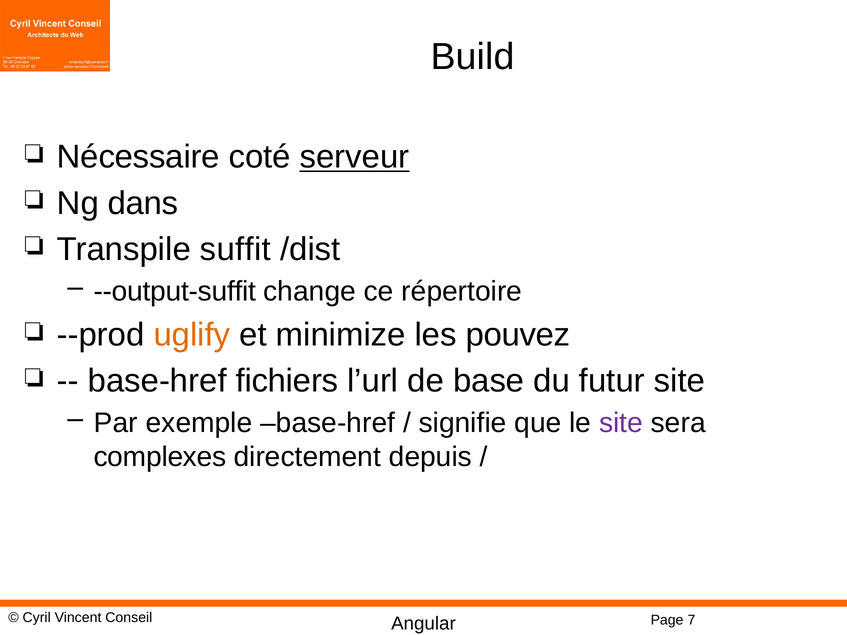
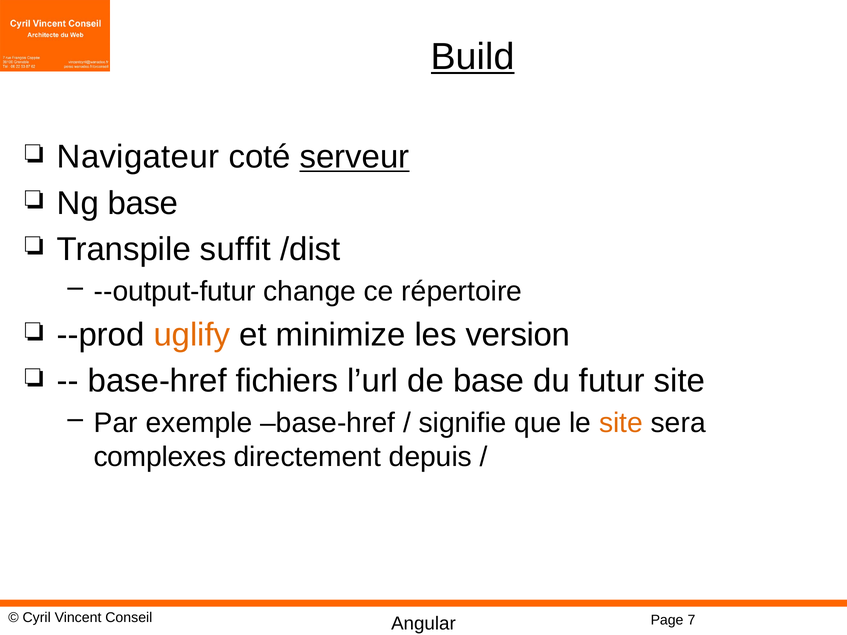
Build underline: none -> present (473, 57)
Nécessaire: Nécessaire -> Navigateur (138, 157)
Ng dans: dans -> base (143, 203)
--output-suffit: --output-suffit -> --output-futur (175, 291)
pouvez: pouvez -> version (518, 335)
site colour: purple -> orange (621, 423)
